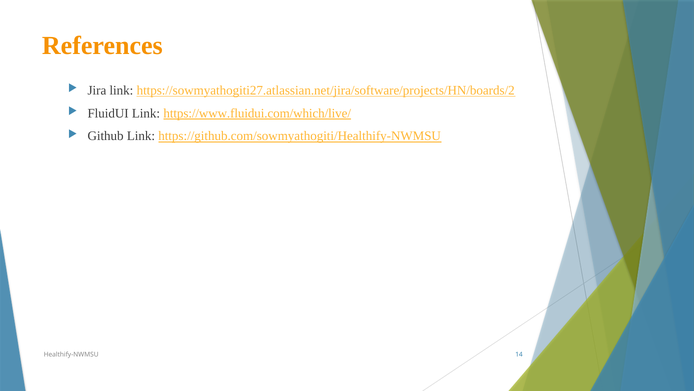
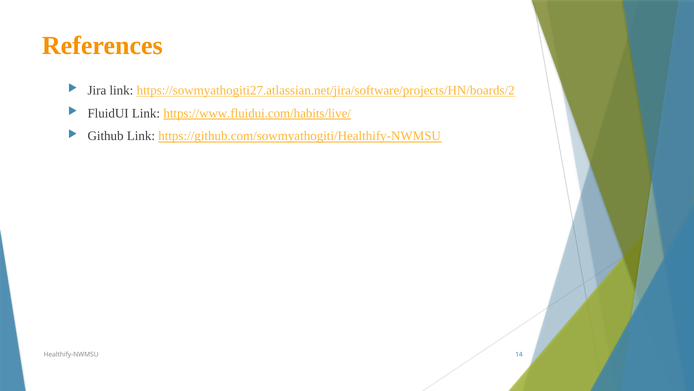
https://www.fluidui.com/which/live/: https://www.fluidui.com/which/live/ -> https://www.fluidui.com/habits/live/ (257, 113)
